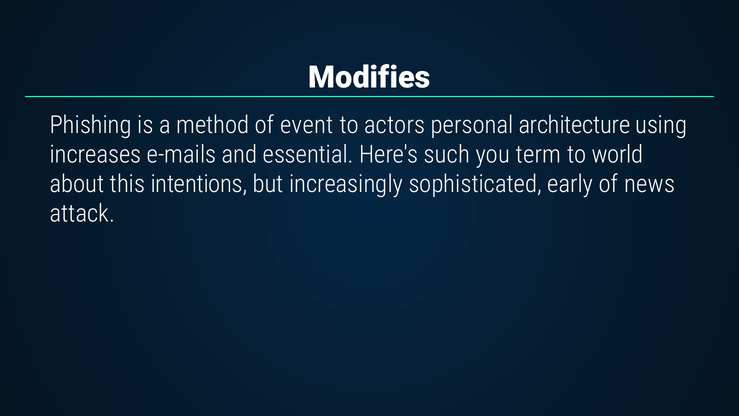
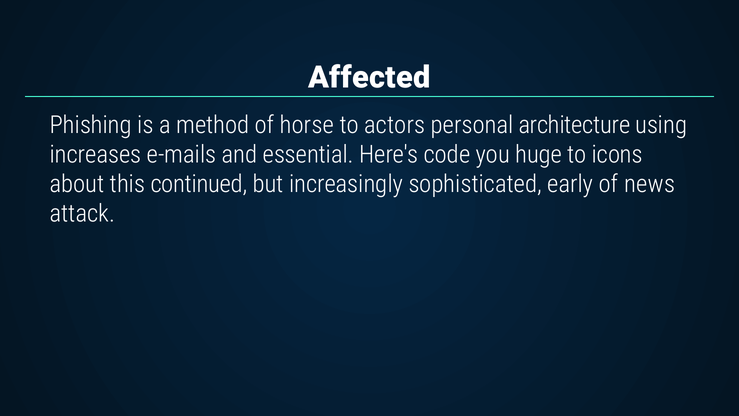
Modifies: Modifies -> Affected (369, 77)
event: event -> horse (307, 125)
such: such -> code (447, 155)
term: term -> huge (539, 155)
world: world -> icons (617, 155)
intentions: intentions -> continued (199, 184)
